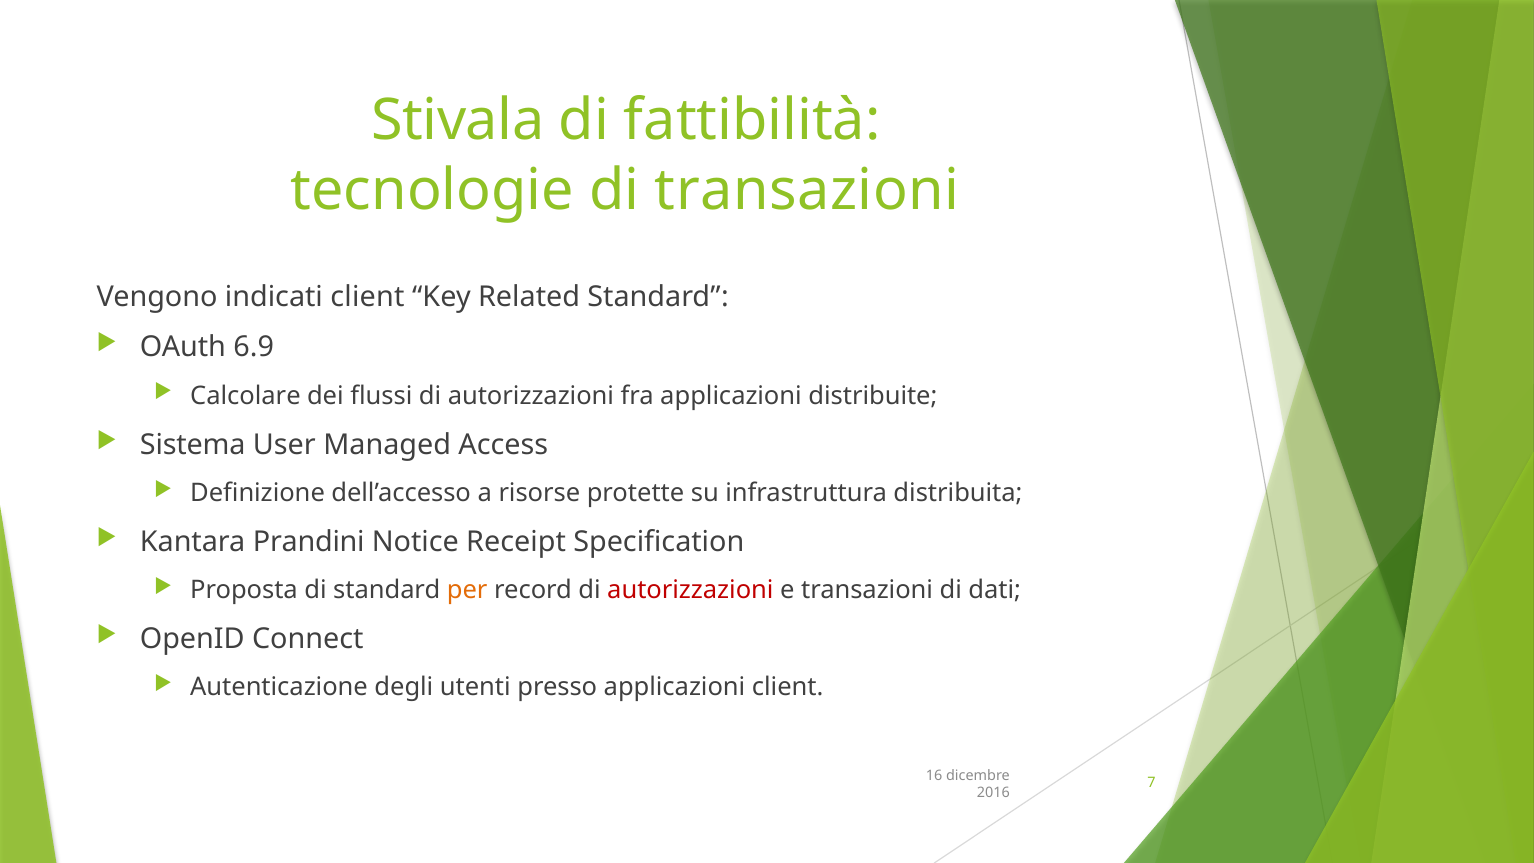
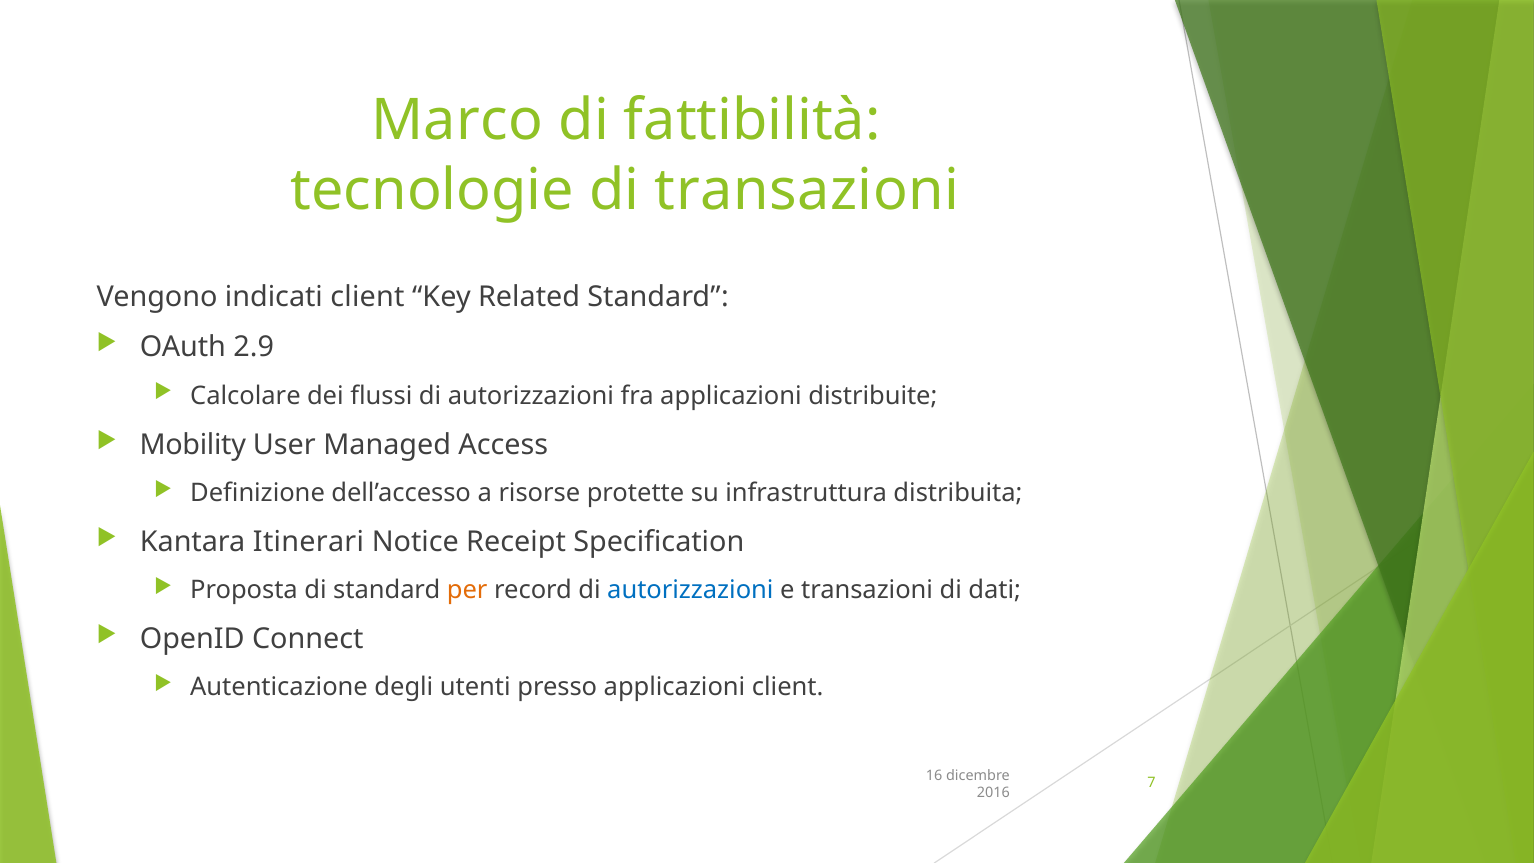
Stivala: Stivala -> Marco (457, 121)
6.9: 6.9 -> 2.9 (254, 347)
Sistema: Sistema -> Mobility (193, 445)
Prandini: Prandini -> Itinerari (309, 542)
autorizzazioni colour: red -> blue (690, 590)
